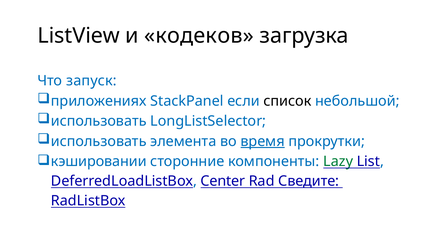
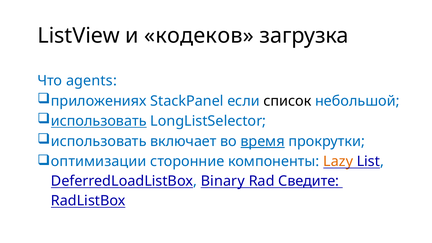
запуск: запуск -> agents (91, 81)
использовать underline: none -> present (99, 121)
элемента: элемента -> включает (183, 141)
кэшировании: кэшировании -> оптимизации (99, 161)
Lazy colour: green -> orange (338, 161)
Center: Center -> Binary (223, 181)
